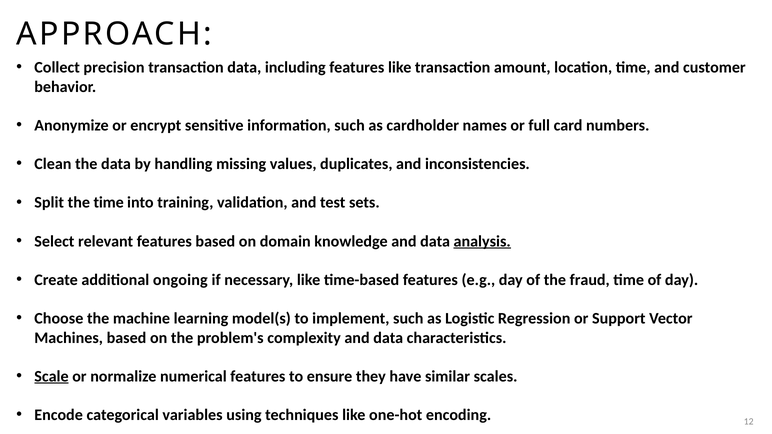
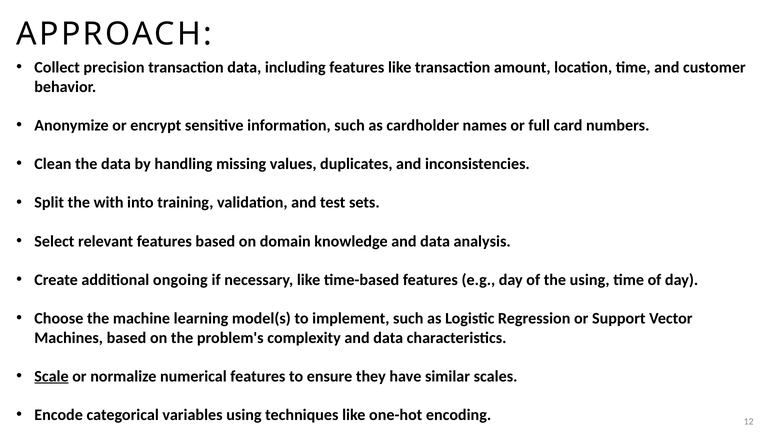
the time: time -> with (109, 203)
analysis underline: present -> none (482, 241)
the fraud: fraud -> using (590, 280)
